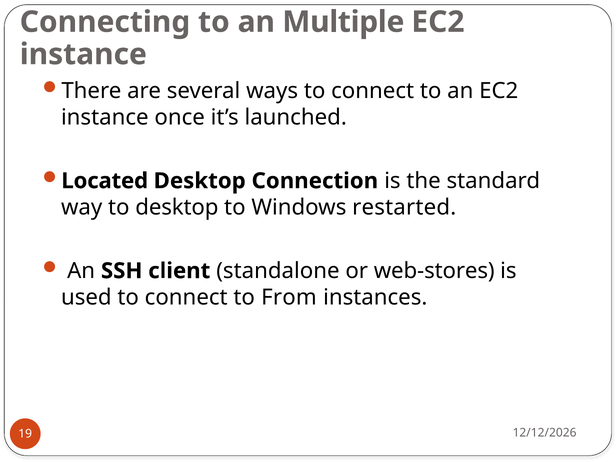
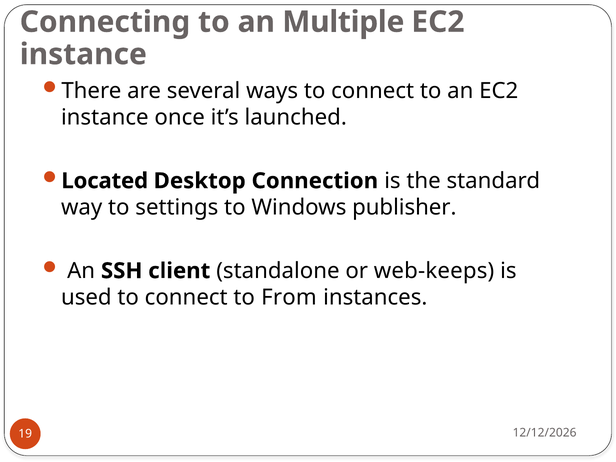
to desktop: desktop -> settings (177, 208)
restarted: restarted -> publisher (404, 208)
web-stores: web-stores -> web-keeps (434, 271)
